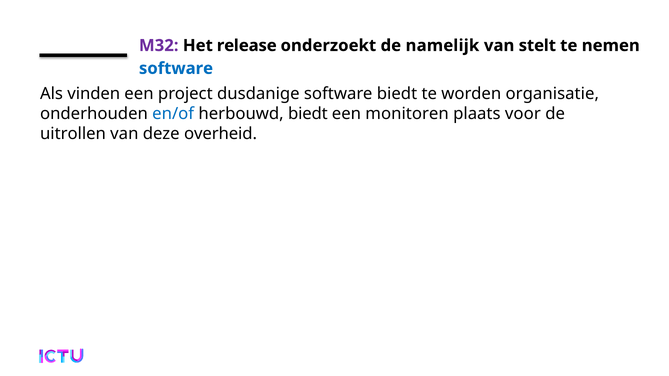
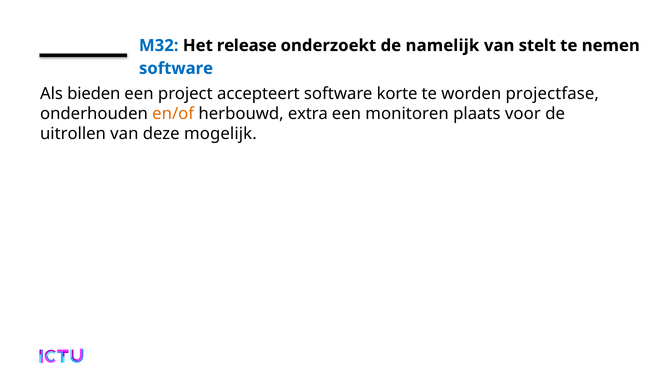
M32 colour: purple -> blue (159, 46)
vinden: vinden -> bieden (94, 94)
dusdanige: dusdanige -> accepteert (258, 94)
software biedt: biedt -> korte (397, 94)
organisatie: organisatie -> projectfase (552, 94)
en/of colour: blue -> orange (173, 114)
herbouwd biedt: biedt -> extra (308, 114)
overheid: overheid -> mogelijk (220, 134)
